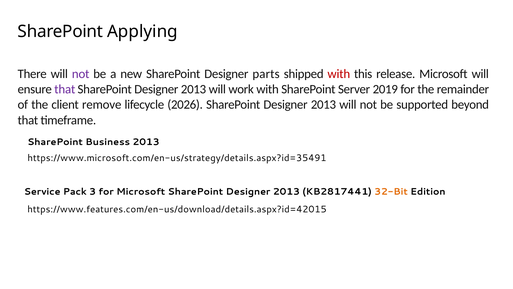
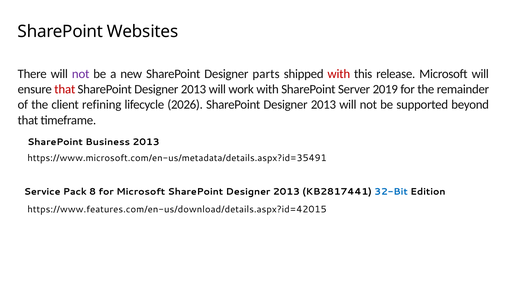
Applying: Applying -> Websites (143, 32)
that colour: purple -> red (65, 89)
remove: remove -> refining (102, 105)
https://www.microsoft.com/en-us/strategy/details.aspx?id=35491: https://www.microsoft.com/en-us/strategy/details.aspx?id=35491 -> https://www.microsoft.com/en-us/metadata/details.aspx?id=35491 (177, 158)
3: 3 -> 8 (93, 191)
32-Bit colour: orange -> blue (391, 191)
